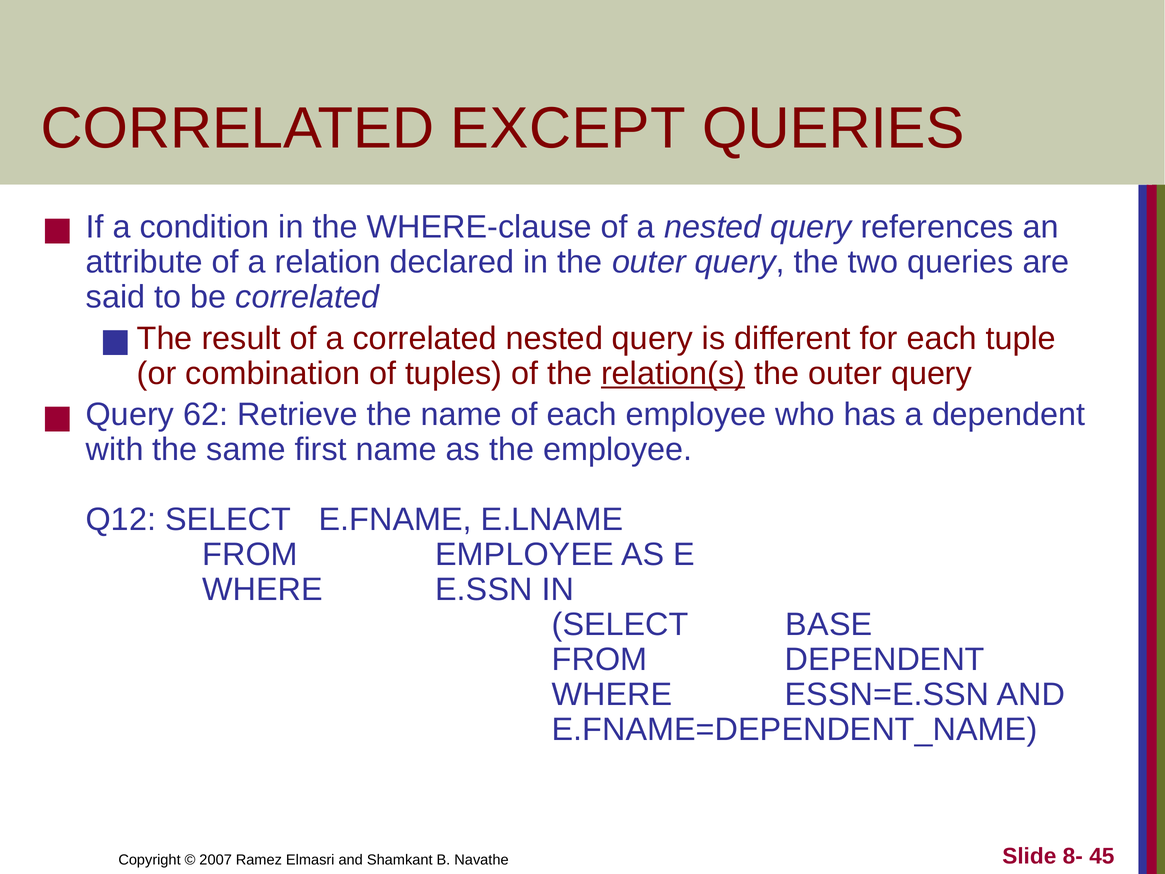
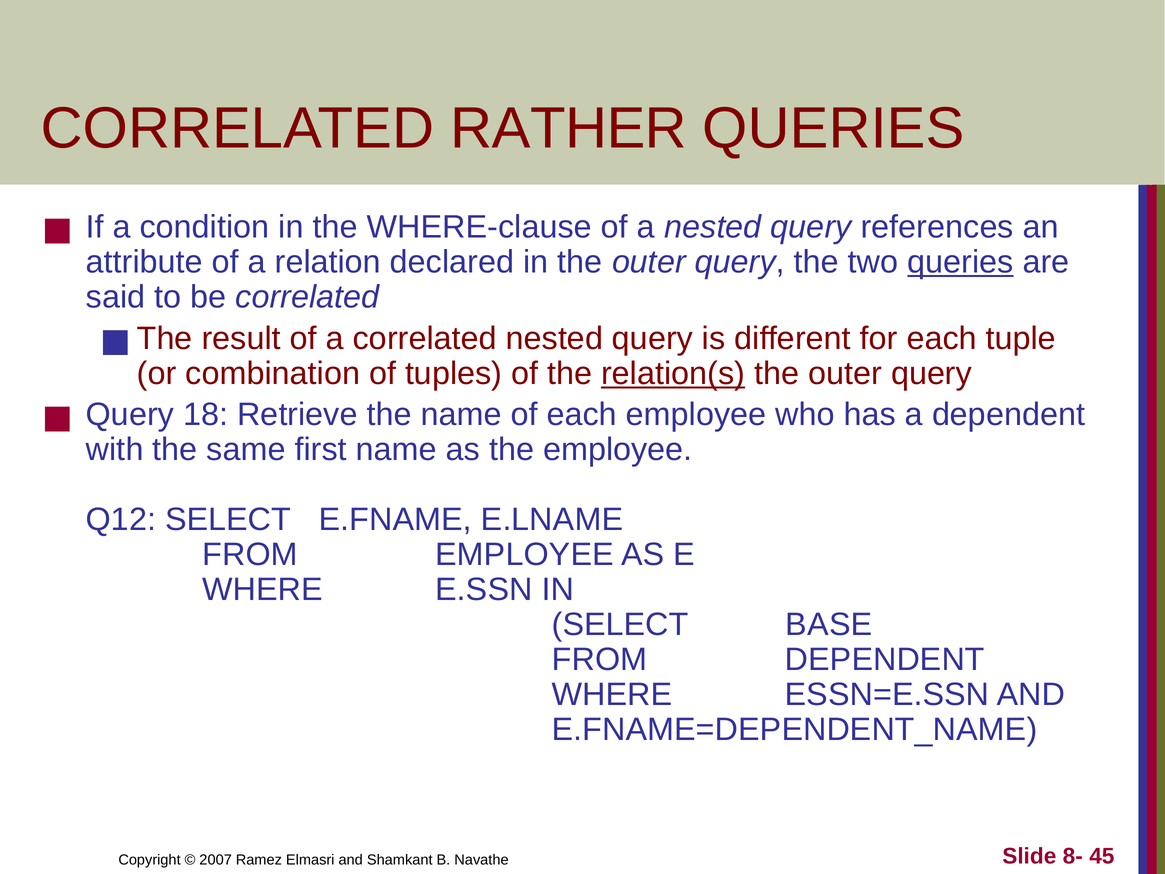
EXCEPT: EXCEPT -> RATHER (569, 128)
queries underline: none -> present (960, 262)
62: 62 -> 18 (206, 415)
